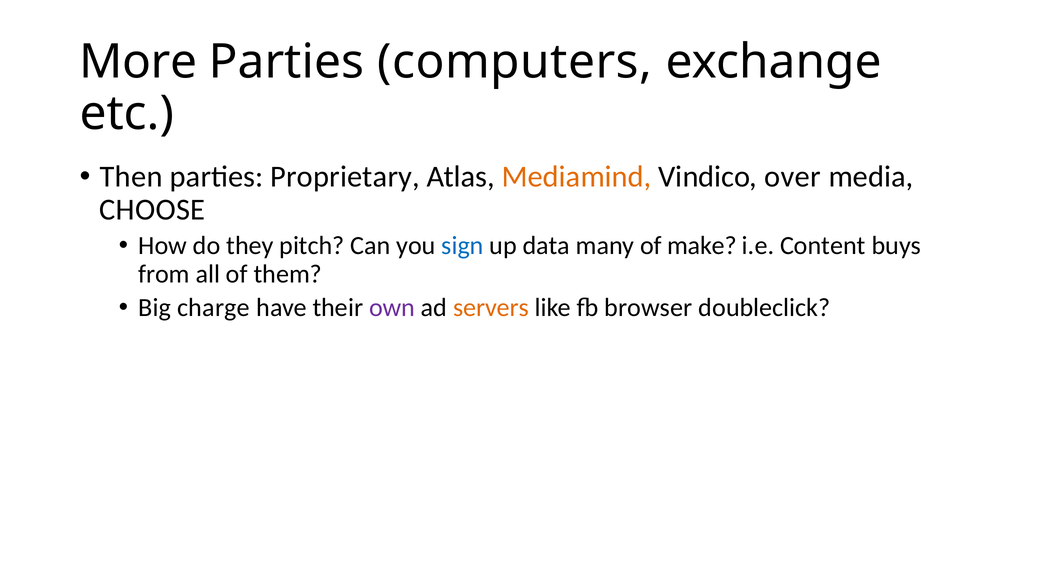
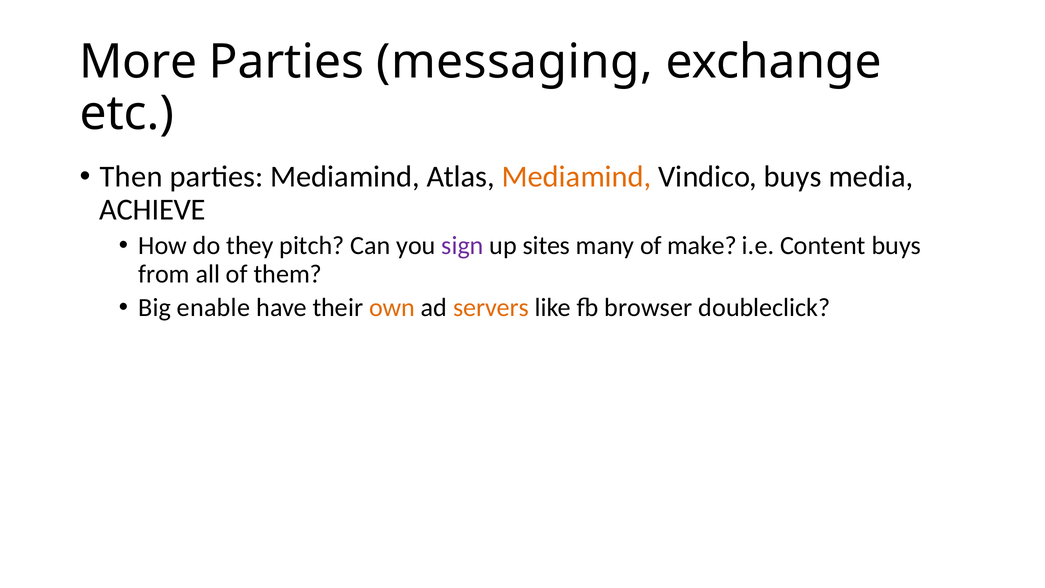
computers: computers -> messaging (515, 62)
parties Proprietary: Proprietary -> Mediamind (345, 177)
Vindico over: over -> buys (793, 177)
CHOOSE: CHOOSE -> ACHIEVE (153, 210)
sign colour: blue -> purple (462, 246)
data: data -> sites (546, 246)
charge: charge -> enable (214, 307)
own colour: purple -> orange (392, 307)
